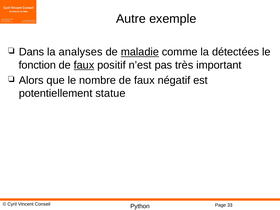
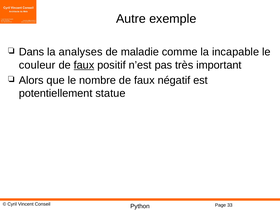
maladie underline: present -> none (140, 52)
détectées: détectées -> incapable (236, 52)
fonction: fonction -> couleur (37, 65)
